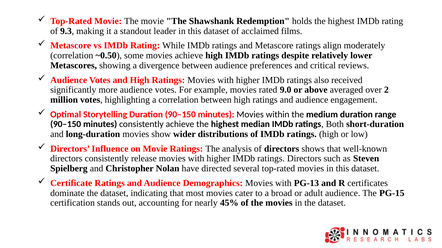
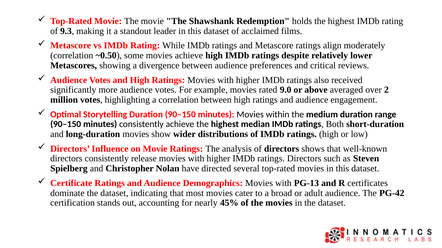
PG-15: PG-15 -> PG-42 (392, 193)
